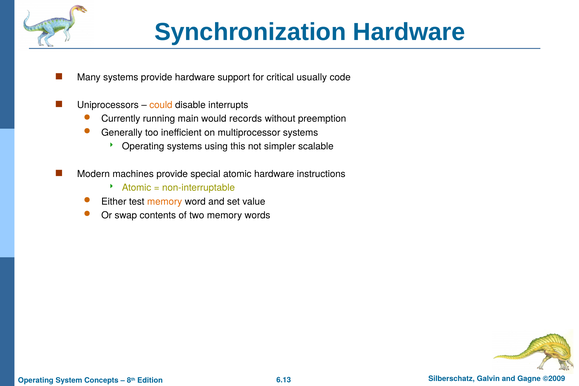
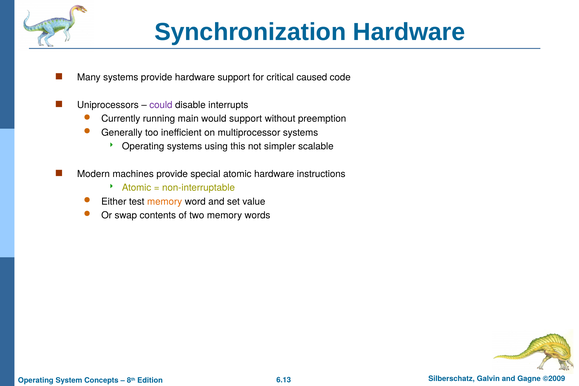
usually: usually -> caused (312, 77)
could colour: orange -> purple (161, 105)
would records: records -> support (246, 119)
